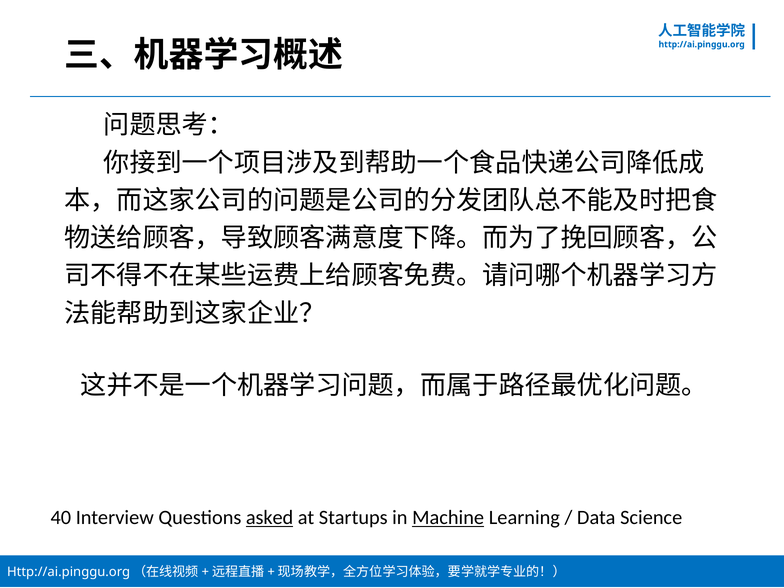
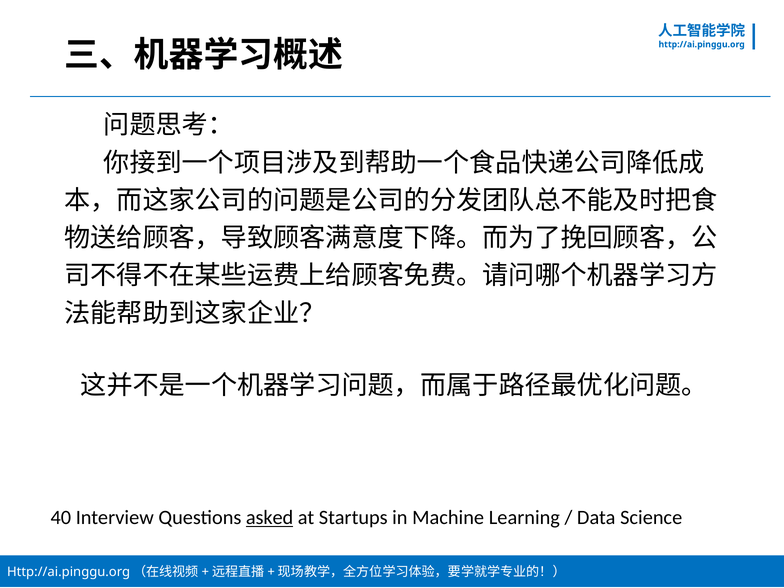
Machine underline: present -> none (448, 518)
